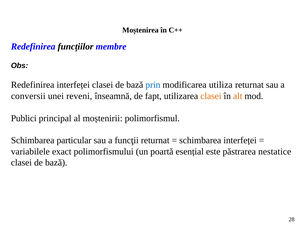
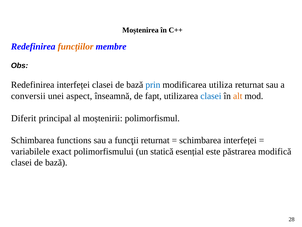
funcțiilor colour: black -> orange (76, 46)
reveni: reveni -> aspect (79, 96)
clasei colour: orange -> blue (211, 96)
Publici: Publici -> Diferit (24, 118)
particular: particular -> functions (74, 140)
poartă: poartă -> statică (162, 151)
nestatice: nestatice -> modifică (275, 151)
